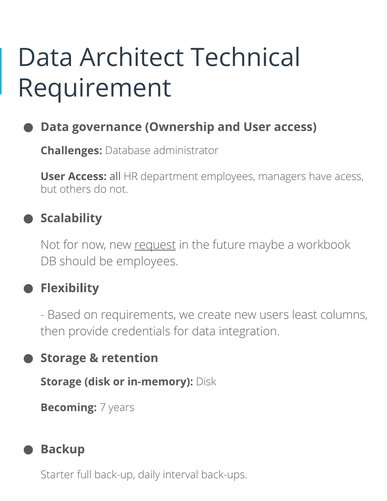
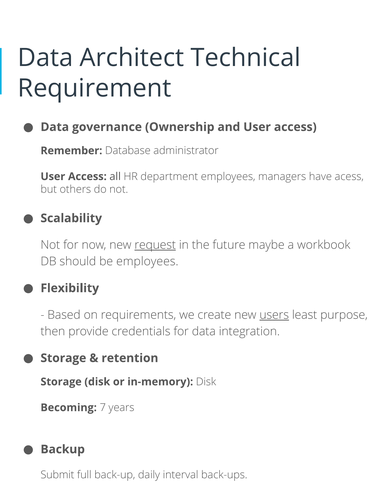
Challenges: Challenges -> Remember (71, 151)
users underline: none -> present (274, 315)
columns: columns -> purpose (344, 315)
Starter: Starter -> Submit (57, 475)
